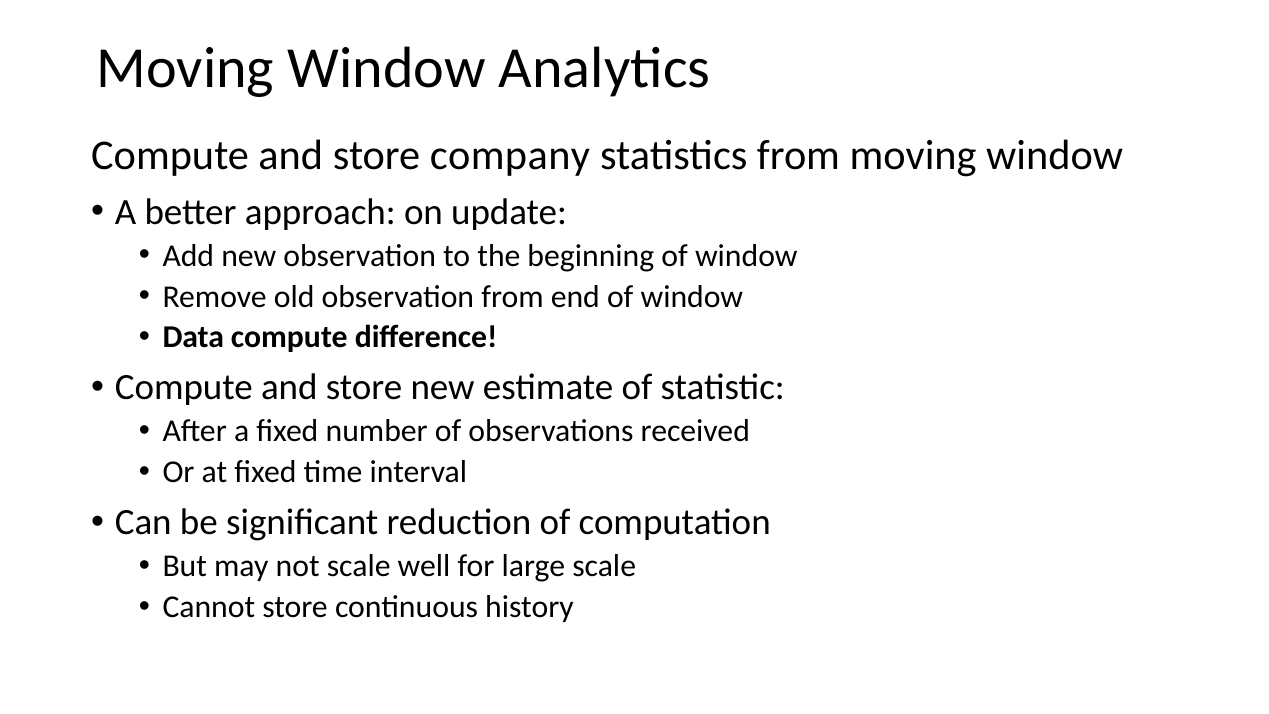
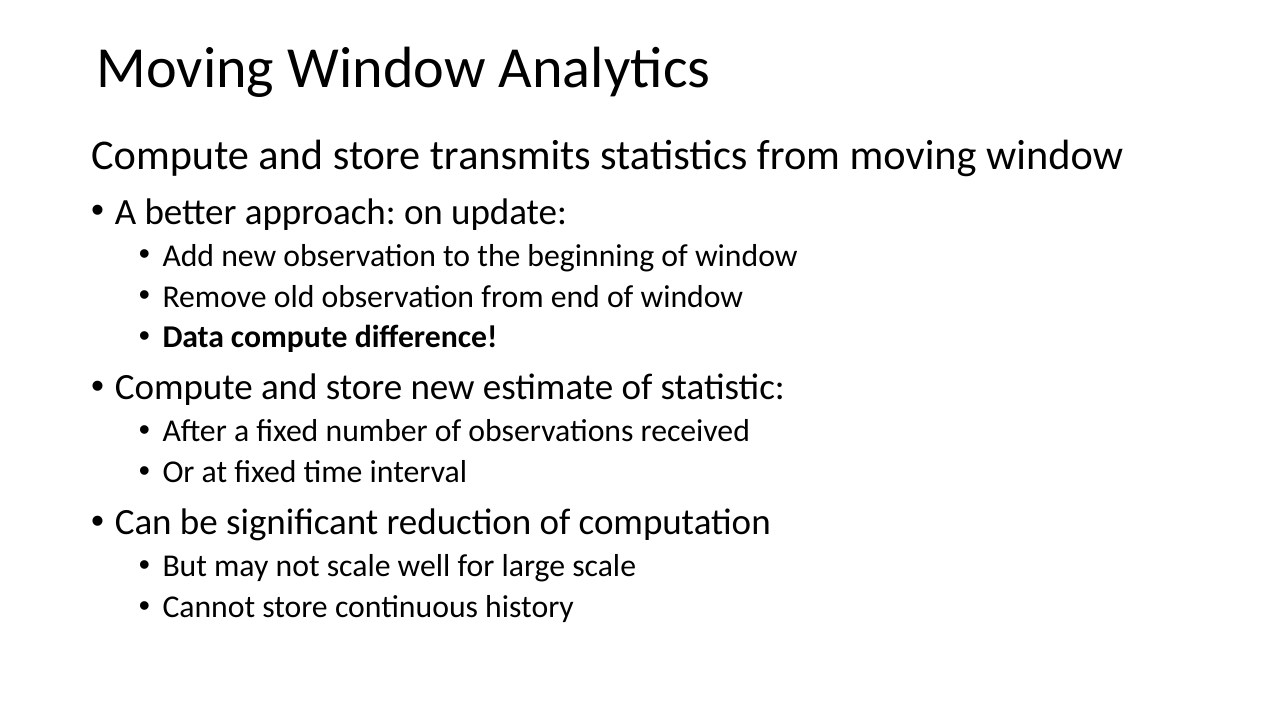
company: company -> transmits (510, 156)
